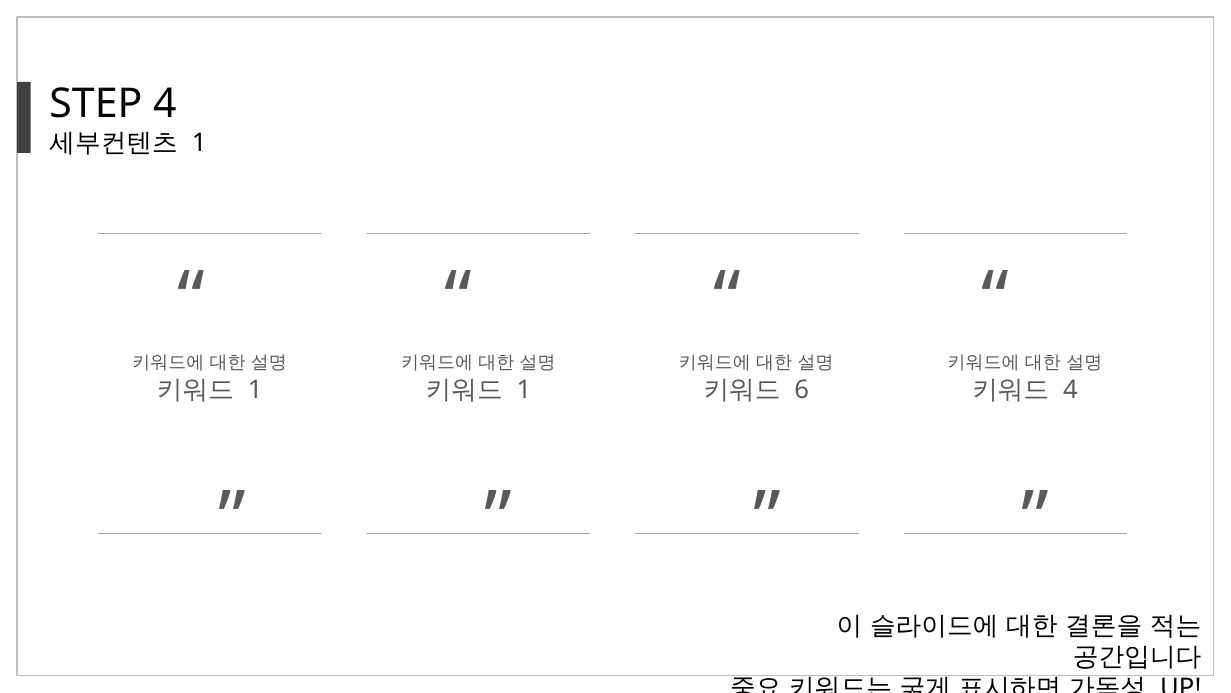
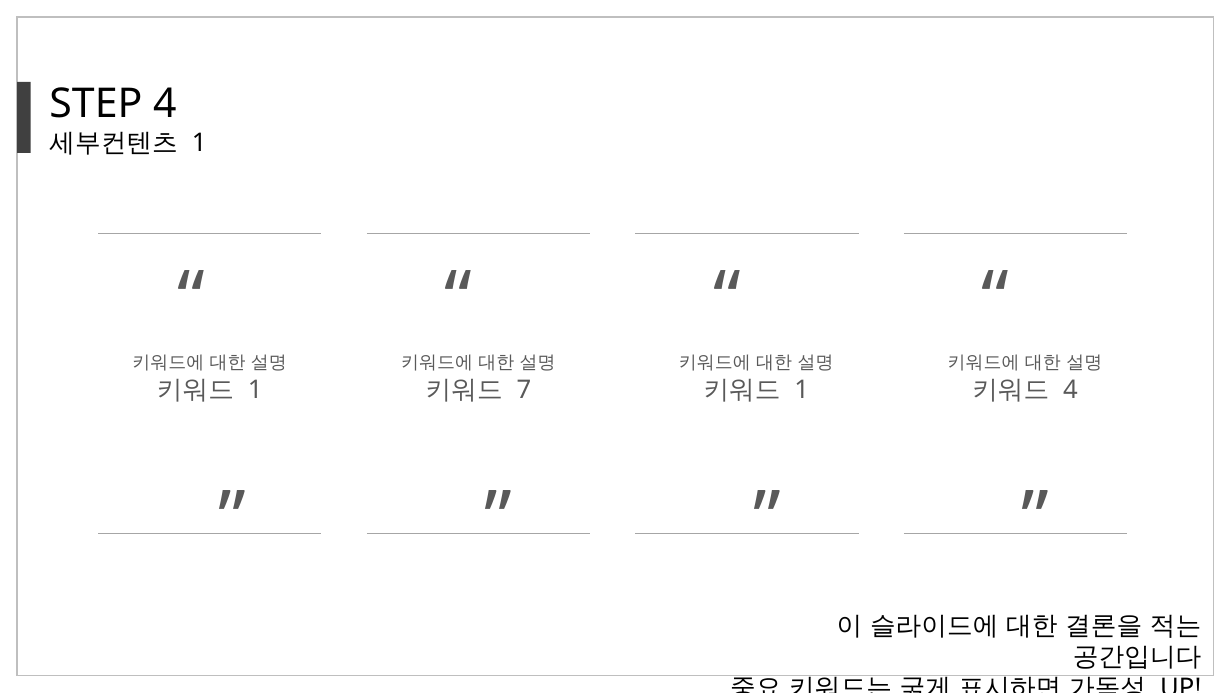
1: 1 -> 7 (524, 389)
6: 6 -> 1 (802, 389)
